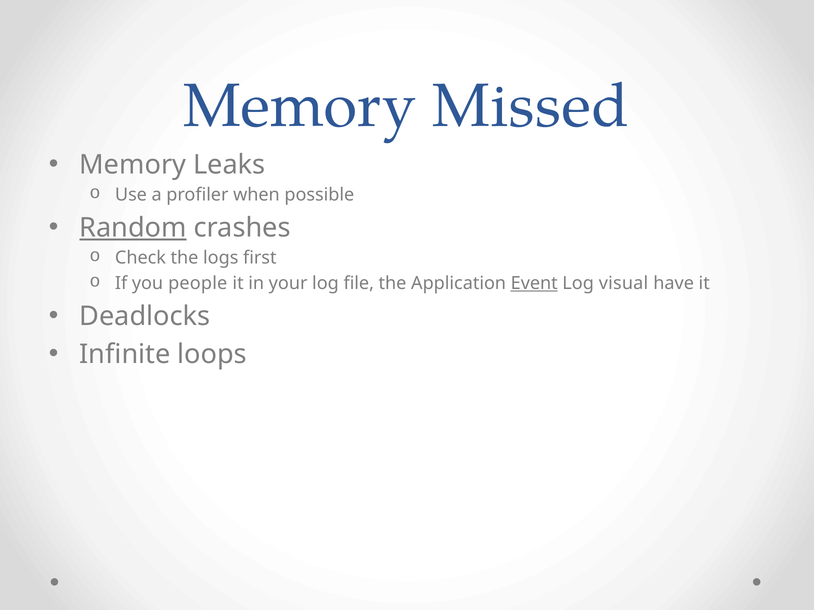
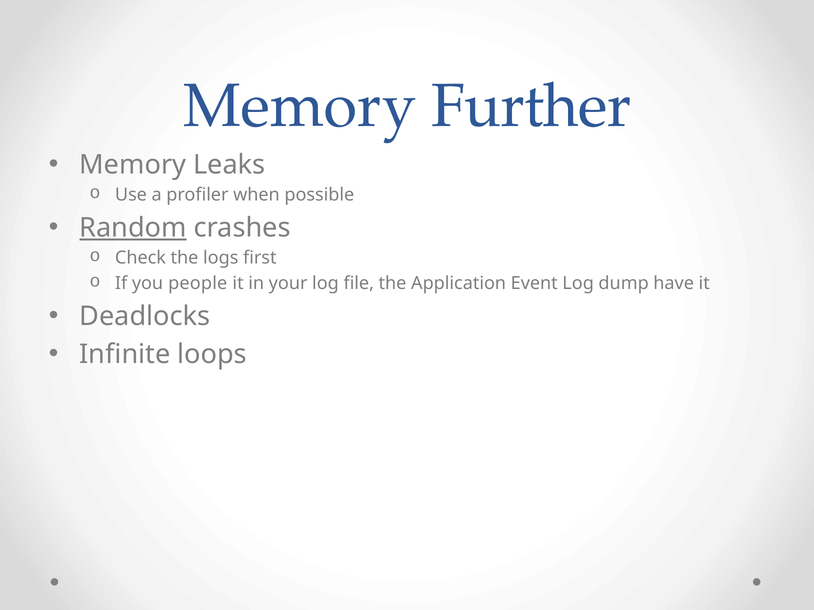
Missed: Missed -> Further (531, 106)
Event underline: present -> none (534, 283)
visual: visual -> dump (624, 283)
